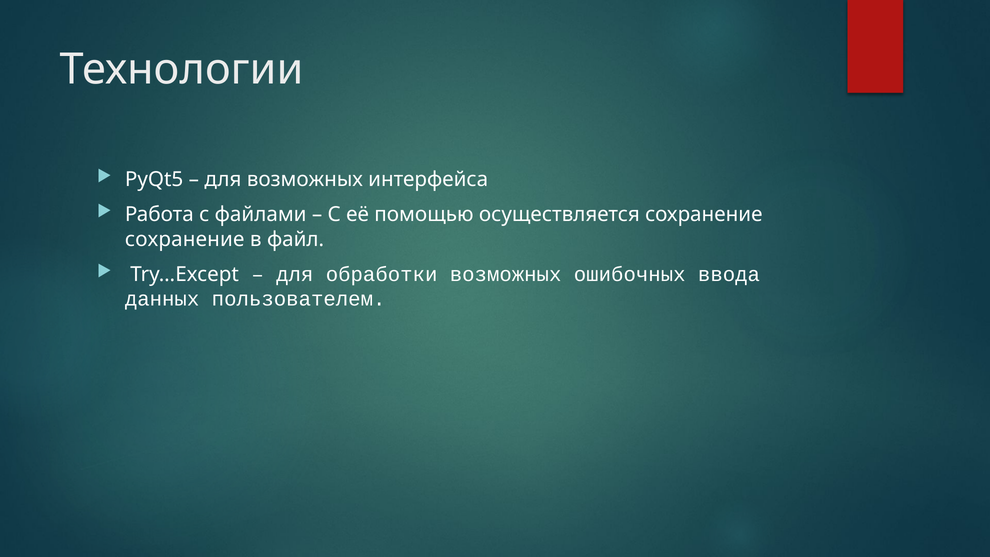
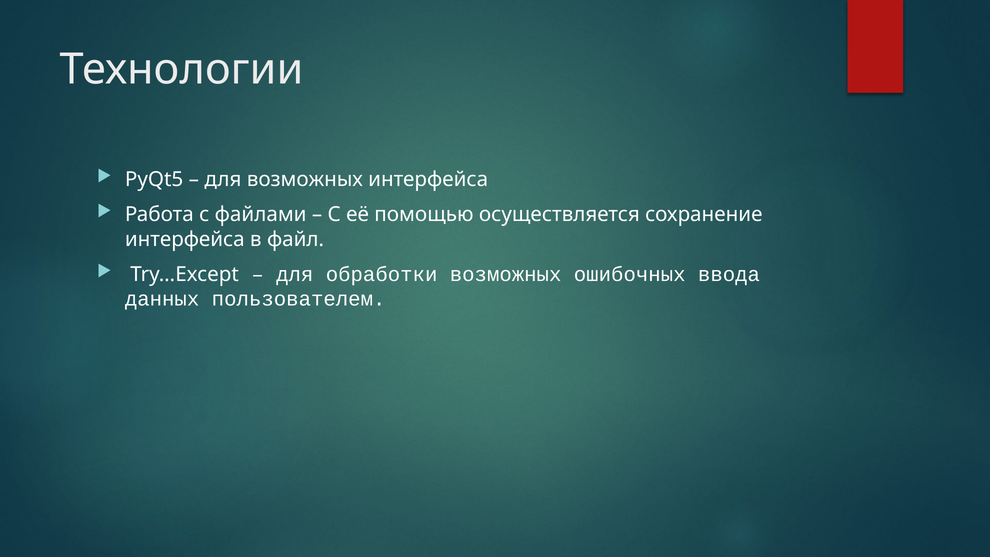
сохранение: сохранение -> интерфейса (185, 239)
